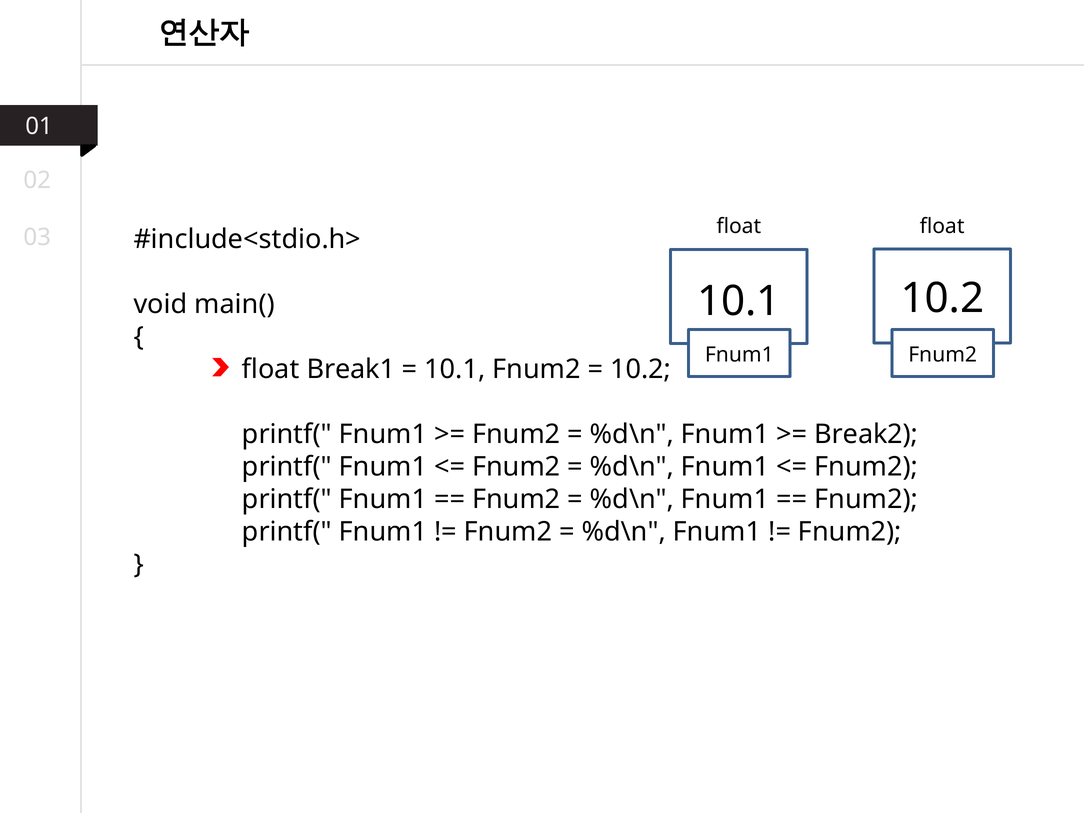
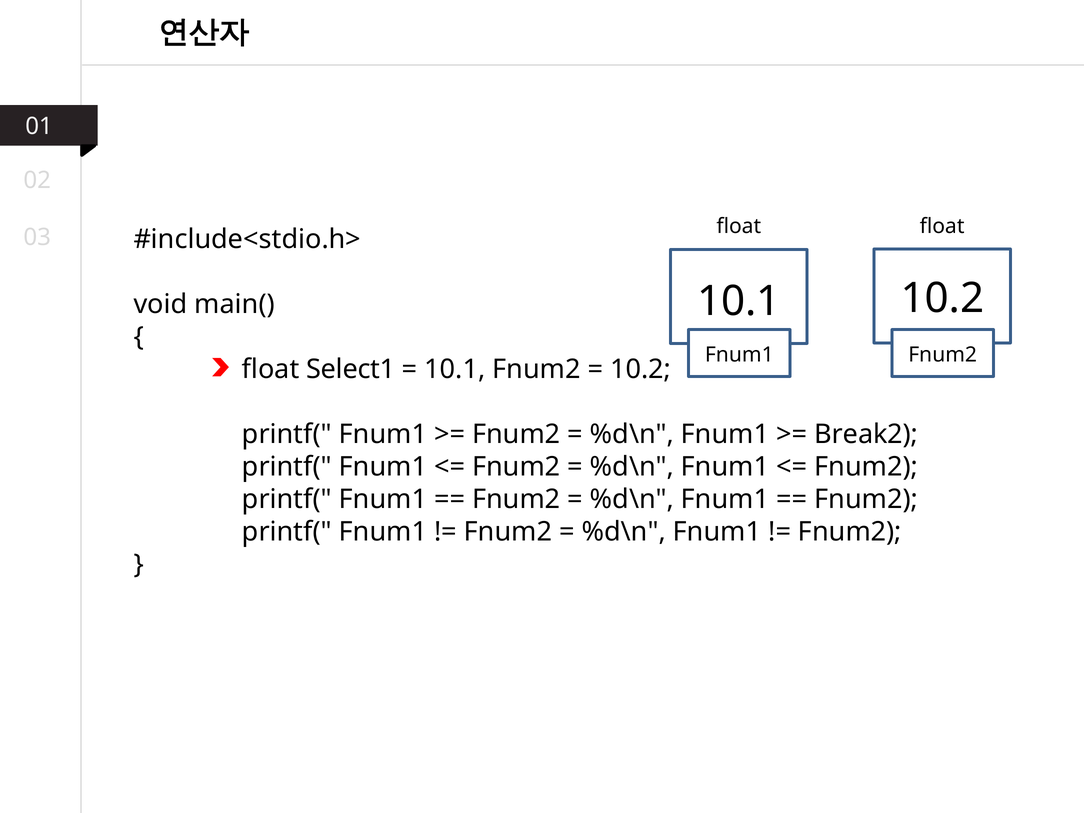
Break1: Break1 -> Select1 (351, 369)
